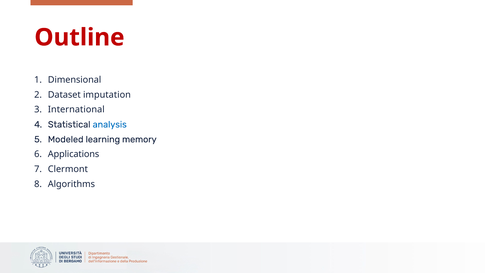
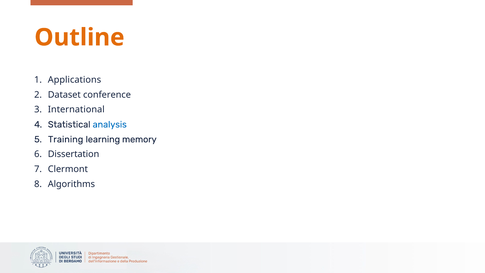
Outline colour: red -> orange (79, 37)
Dimensional: Dimensional -> Applications (74, 80)
imputation: imputation -> conference (107, 95)
Modeled: Modeled -> Training (66, 139)
Applications: Applications -> Dissertation (74, 154)
